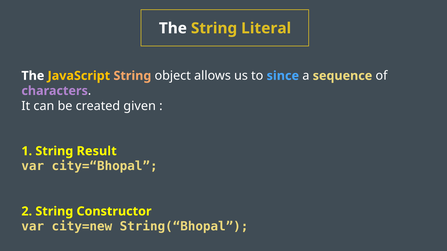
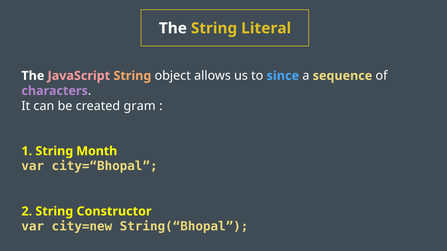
JavaScript colour: yellow -> pink (79, 76)
given: given -> gram (140, 106)
Result: Result -> Month (97, 151)
